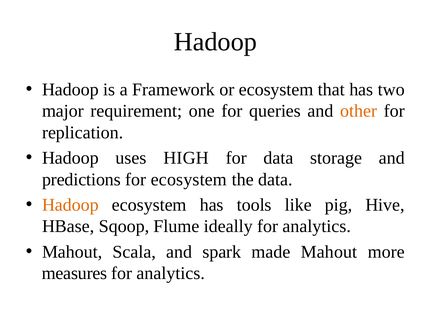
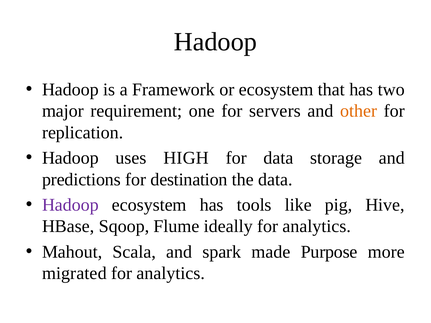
queries: queries -> servers (275, 111)
for ecosystem: ecosystem -> destination (189, 180)
Hadoop colour: orange -> purple (70, 205)
made Mahout: Mahout -> Purpose (329, 252)
measures: measures -> migrated (74, 274)
